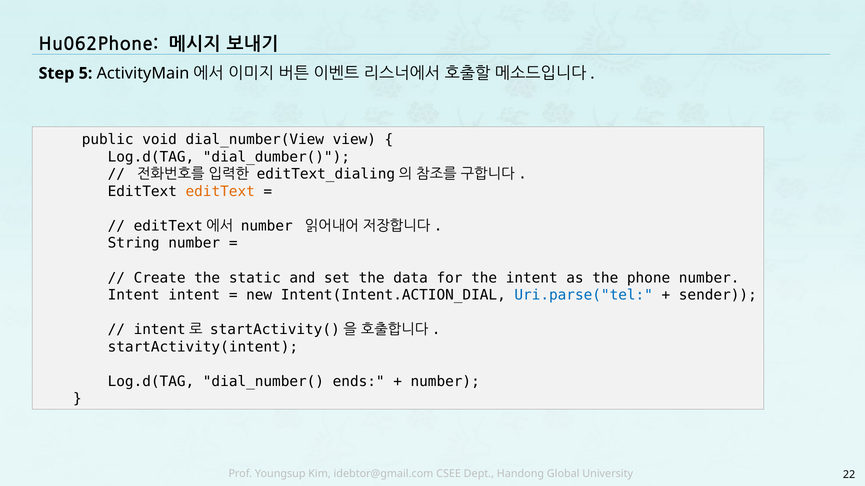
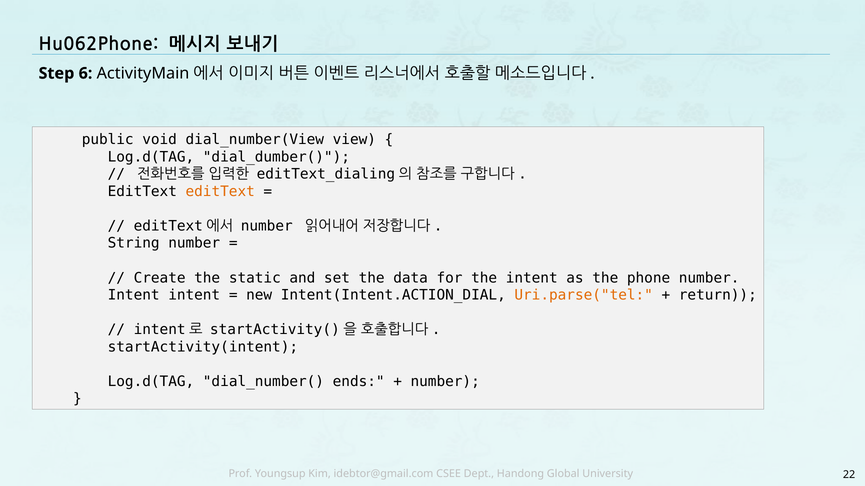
5: 5 -> 6 (85, 73)
Uri.parse("tel colour: blue -> orange (584, 295)
sender: sender -> return (718, 295)
